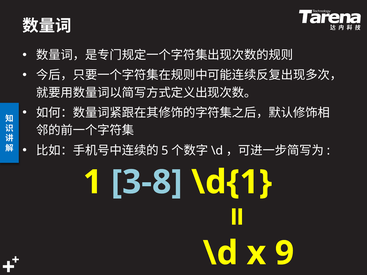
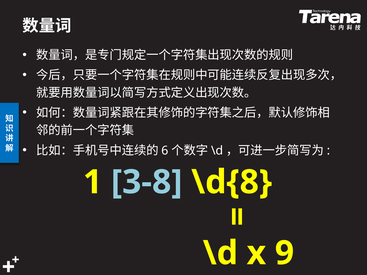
5: 5 -> 6 (165, 151)
\d{1: \d{1 -> \d{8 (232, 182)
